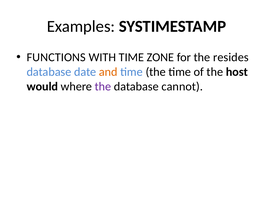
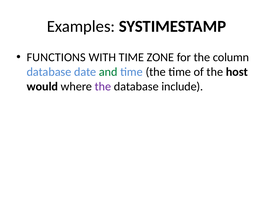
resides: resides -> column (231, 57)
and colour: orange -> green (108, 72)
cannot: cannot -> include (182, 86)
